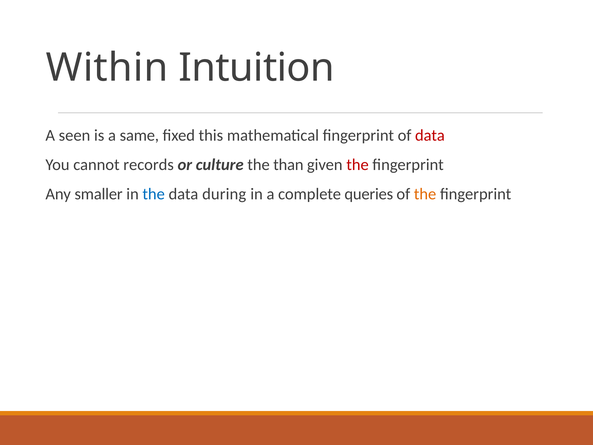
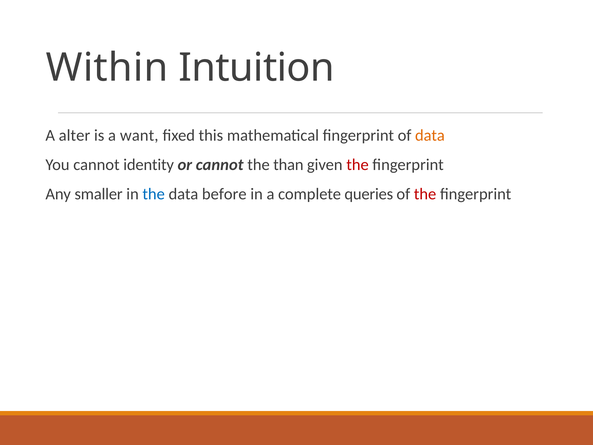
seen: seen -> alter (74, 135)
same: same -> want (139, 135)
data colour: red -> orange (430, 135)
records: records -> identity (149, 165)
or culture: culture -> cannot (220, 165)
during: during -> before (224, 194)
the colour: orange -> red (425, 194)
